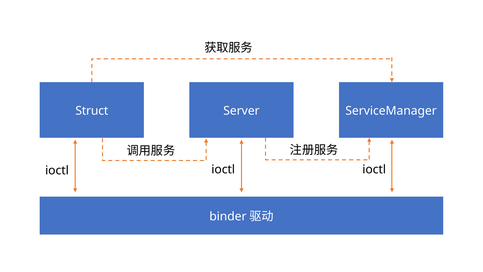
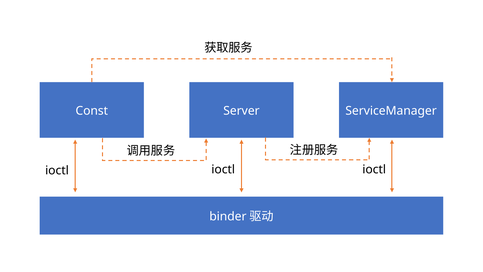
Struct: Struct -> Const (92, 111)
